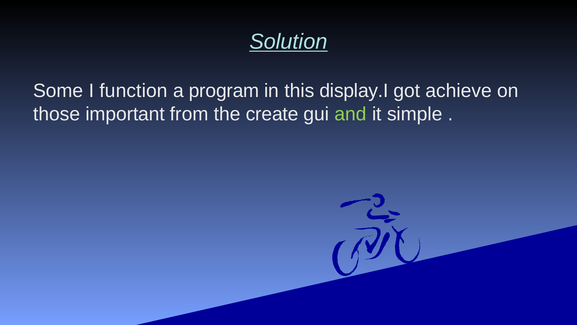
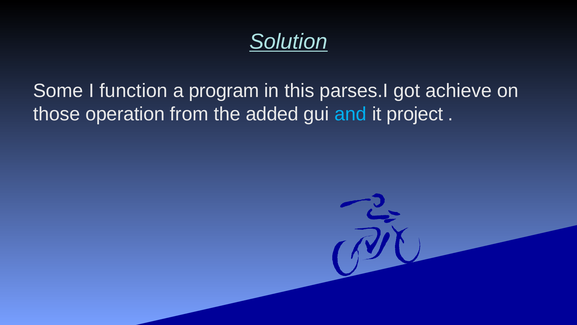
display.I: display.I -> parses.I (354, 91)
important: important -> operation (125, 114)
create: create -> added (272, 114)
and colour: light green -> light blue (351, 114)
simple: simple -> project (415, 114)
